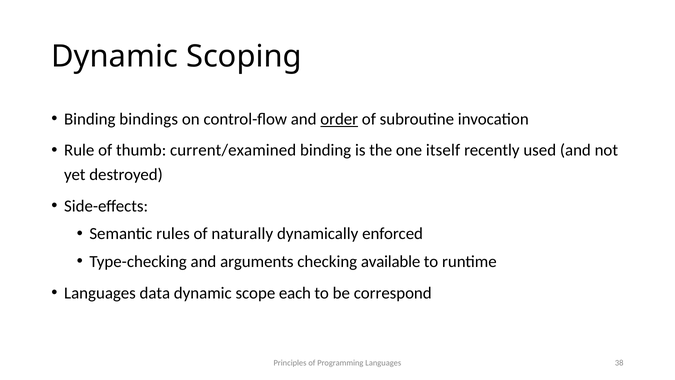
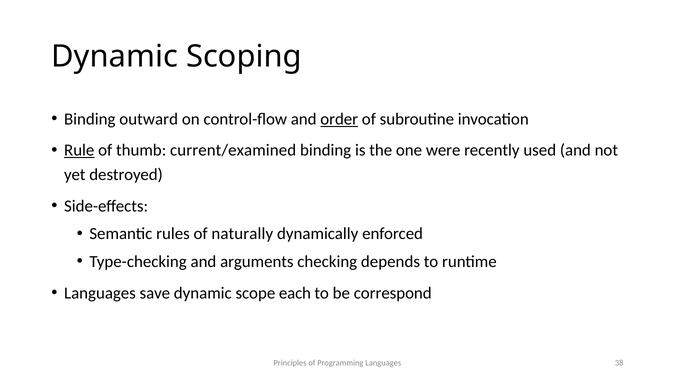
bindings: bindings -> outward (149, 119)
Rule underline: none -> present (79, 150)
itself: itself -> were (443, 150)
available: available -> depends (390, 262)
data: data -> save (155, 293)
